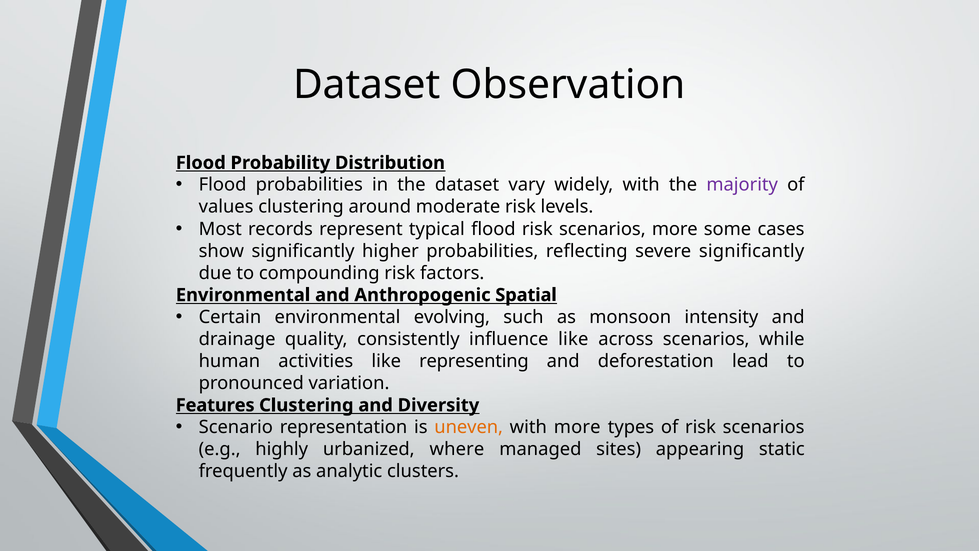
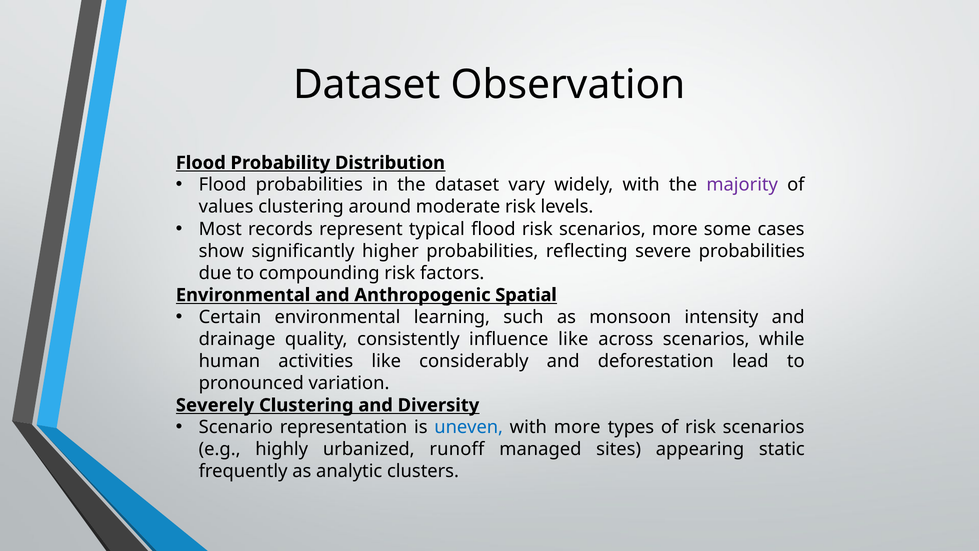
severe significantly: significantly -> probabilities (752, 251)
evolving: evolving -> learning (452, 317)
representing: representing -> considerably (474, 361)
Features: Features -> Severely (215, 405)
uneven colour: orange -> blue (469, 427)
where: where -> runoff (457, 449)
